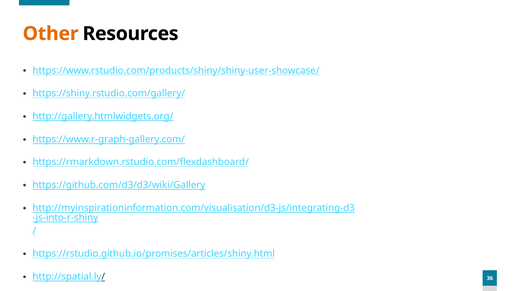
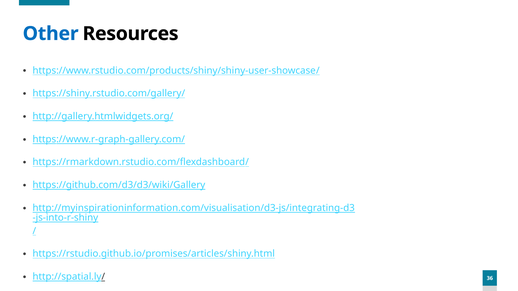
Other colour: orange -> blue (51, 34)
